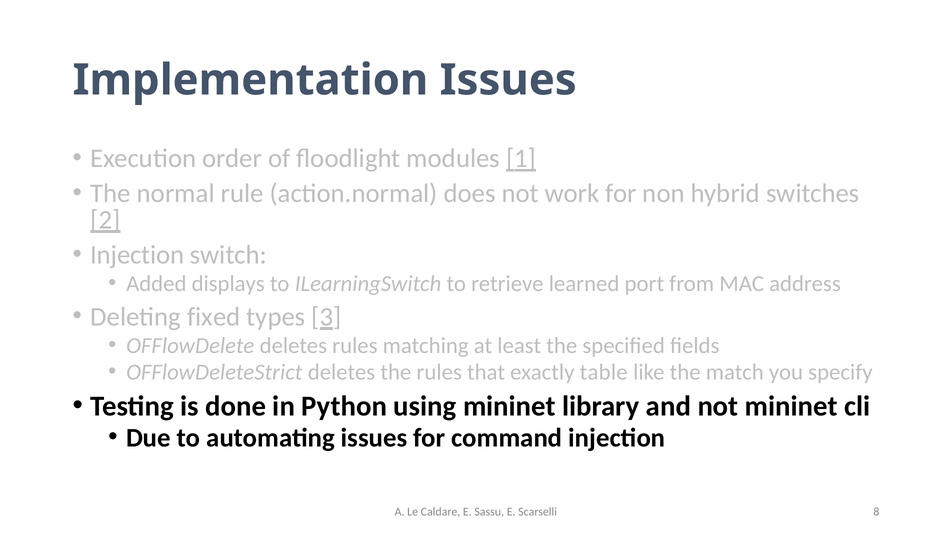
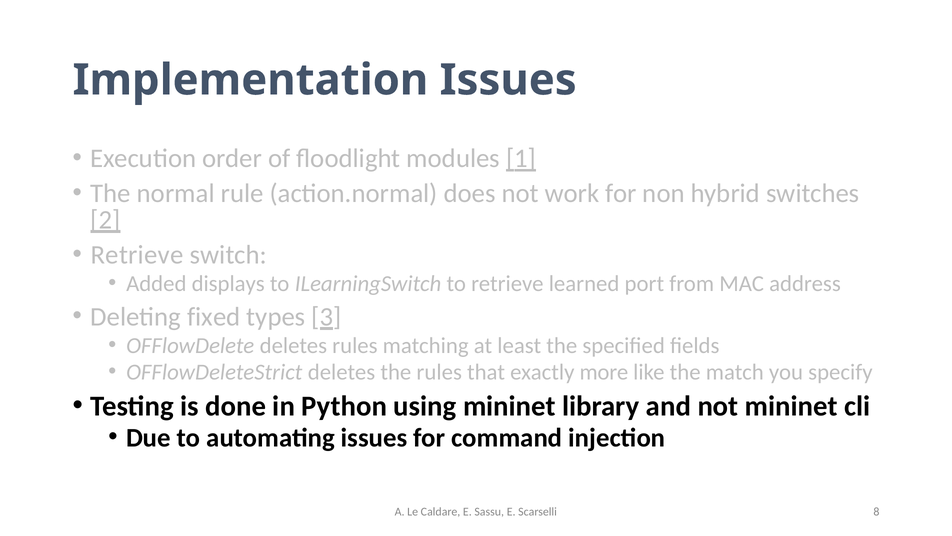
Injection: Injection -> Retrieve (137, 255)
table: table -> more (604, 372)
